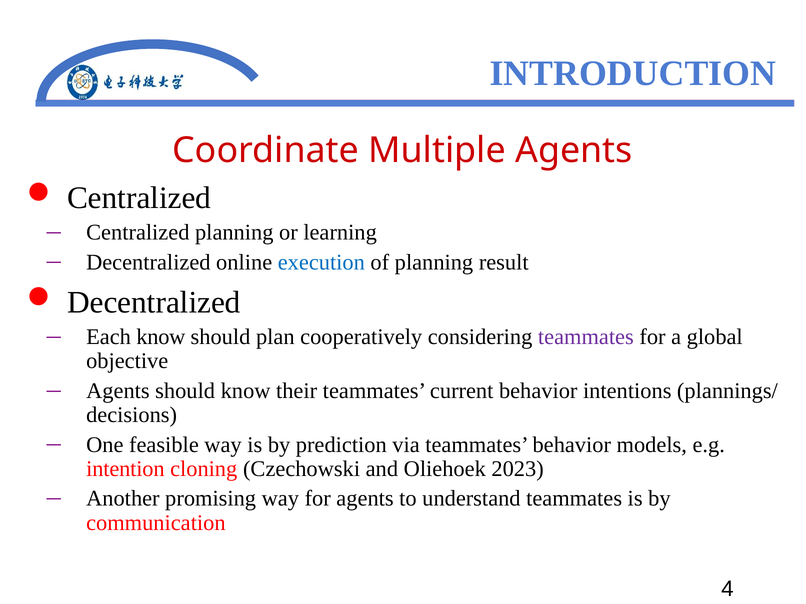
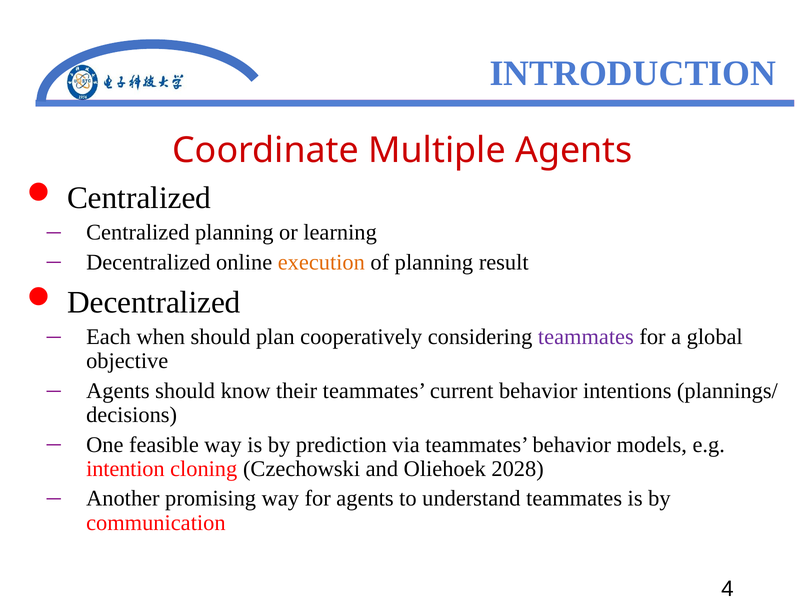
execution colour: blue -> orange (321, 262)
Each know: know -> when (161, 337)
2023: 2023 -> 2028 (518, 469)
